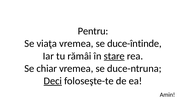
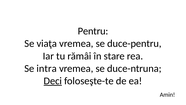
duce-întinde: duce-întinde -> duce-pentru (134, 43)
stare underline: present -> none (114, 56)
chiar: chiar -> intra (47, 68)
